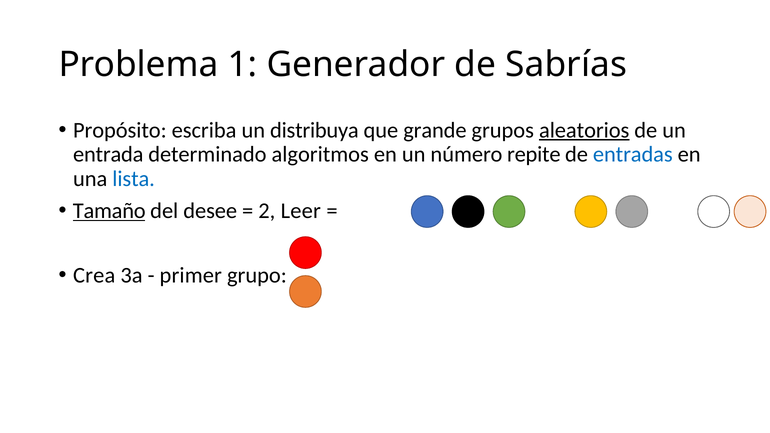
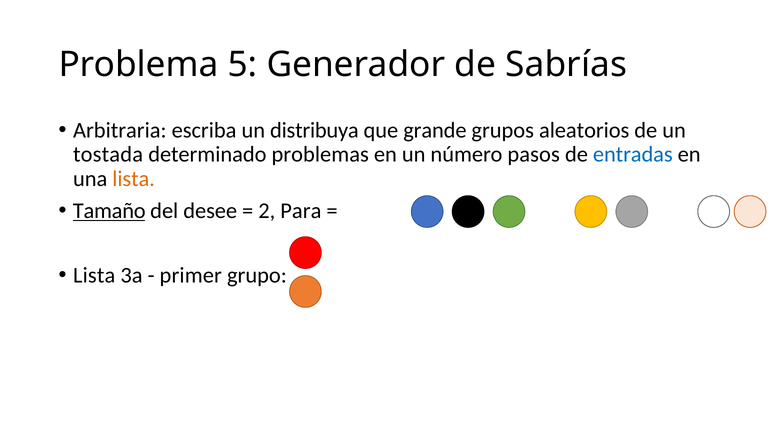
1: 1 -> 5 (243, 65)
Propósito: Propósito -> Arbitraria (120, 130)
aleatorios underline: present -> none (584, 130)
entrada: entrada -> tostada (108, 154)
algoritmos: algoritmos -> problemas (320, 154)
repite: repite -> pasos (534, 154)
lista colour: blue -> orange (134, 179)
Leer: Leer -> Para (301, 211)
Crea: Crea -> Lista (94, 276)
